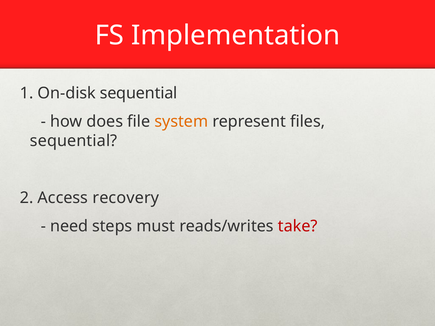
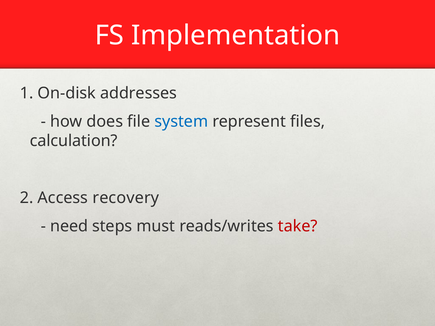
On-disk sequential: sequential -> addresses (139, 93)
system colour: orange -> blue (181, 122)
sequential: sequential -> calculation (74, 141)
